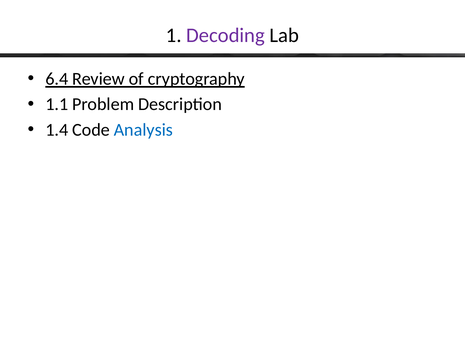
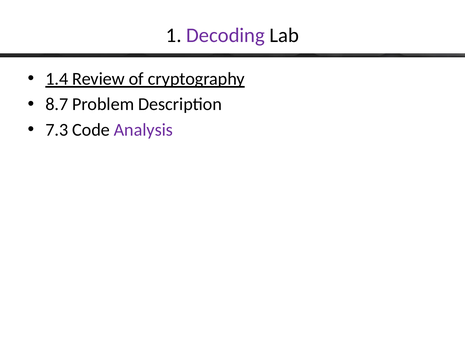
6.4: 6.4 -> 1.4 (57, 79)
1.1: 1.1 -> 8.7 (57, 104)
1.4: 1.4 -> 7.3 (57, 130)
Analysis colour: blue -> purple (143, 130)
